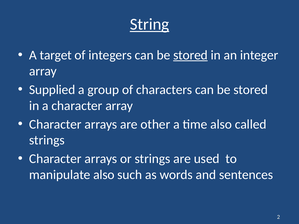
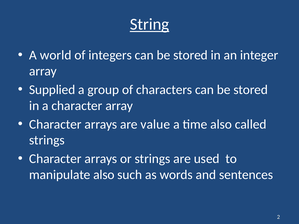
target: target -> world (56, 55)
stored underline: present -> none (190, 55)
other: other -> value (155, 124)
